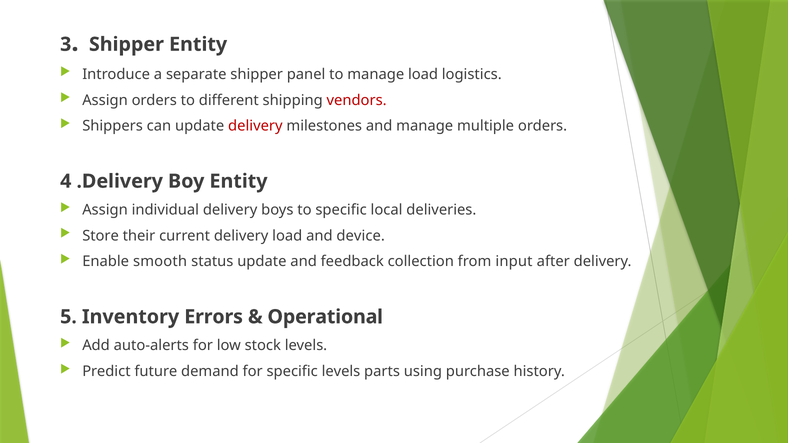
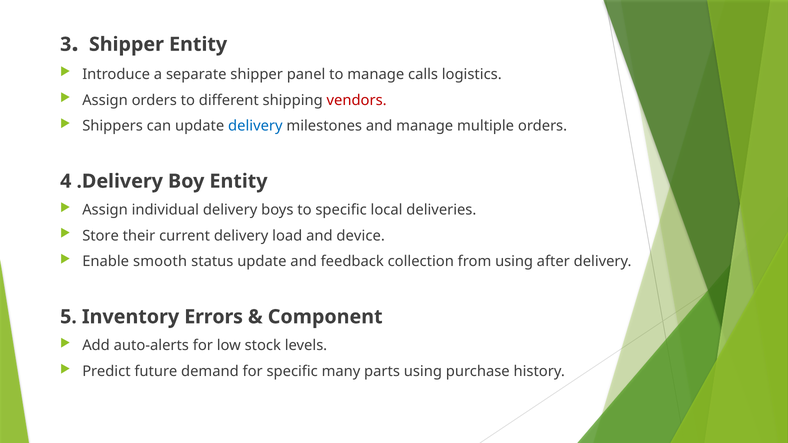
manage load: load -> calls (423, 74)
delivery colour: red -> blue (255, 126)
from input: input -> using (514, 262)
Operational: Operational -> Component (325, 317)
specific levels: levels -> many (341, 371)
